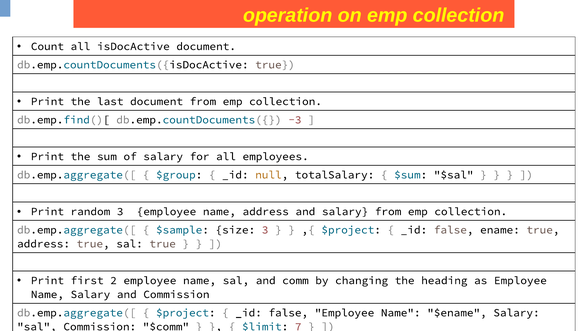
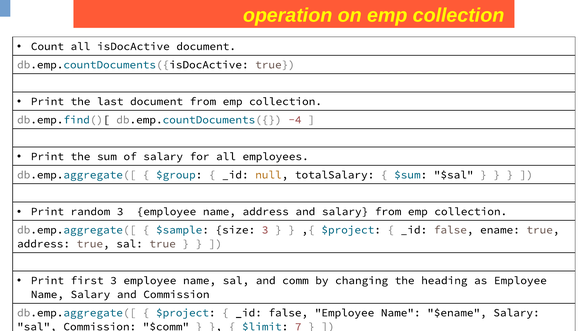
-3: -3 -> -4 (295, 120)
first 2: 2 -> 3 (114, 280)
